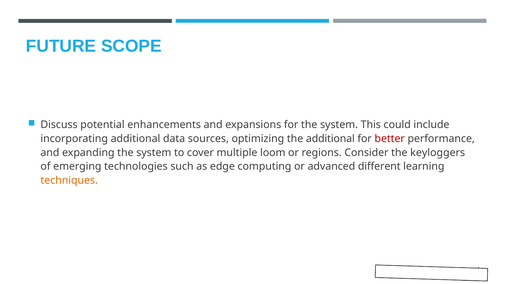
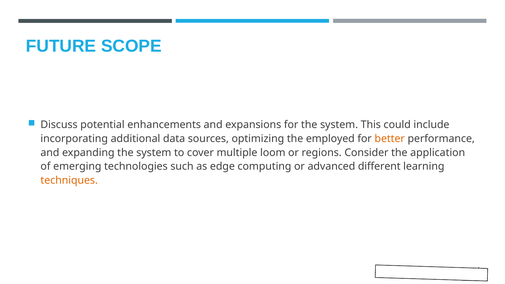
the additional: additional -> employed (330, 139)
better colour: red -> orange (390, 139)
keyloggers: keyloggers -> application (438, 153)
